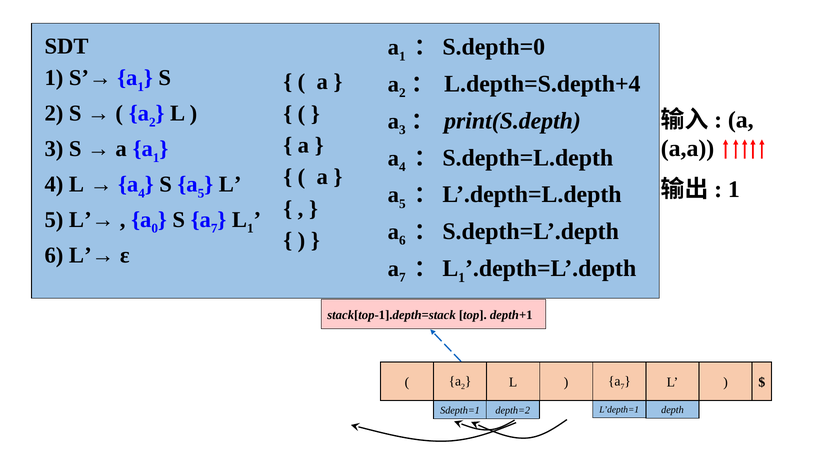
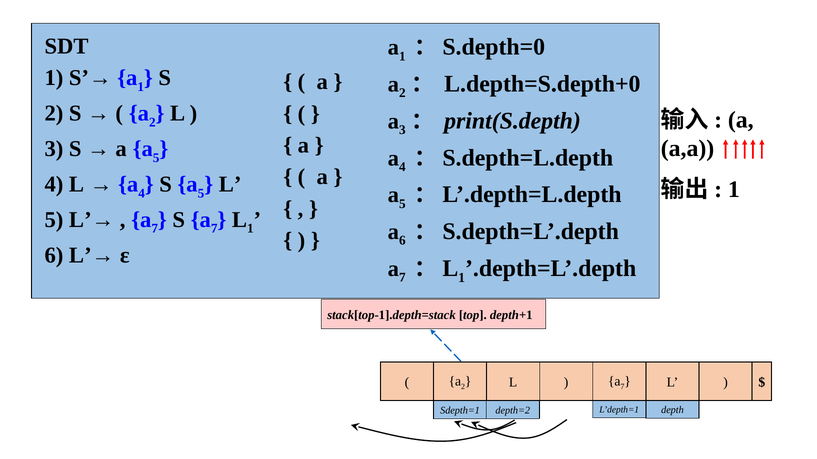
L.depth=S.depth+4: L.depth=S.depth+4 -> L.depth=S.depth+0 (542, 84)
a a 1: 1 -> 5 (156, 158)
0: 0 -> 7 (155, 229)
